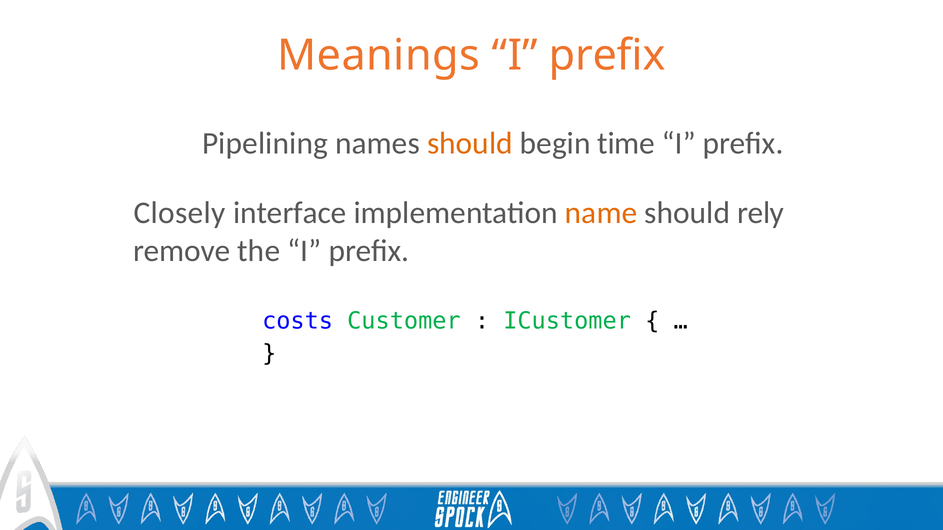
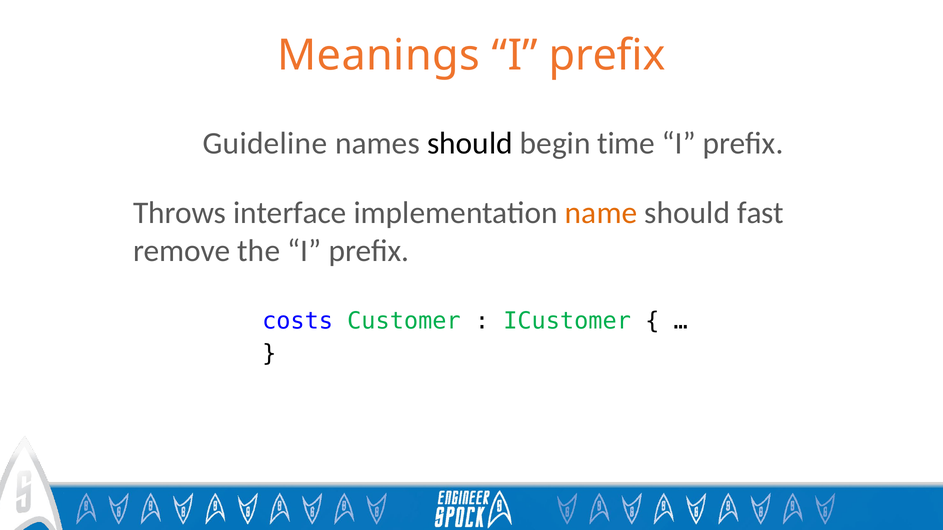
Pipelining: Pipelining -> Guideline (265, 144)
should colour: orange -> black (470, 144)
Closely: Closely -> Throws (180, 213)
rely: rely -> fast (761, 213)
